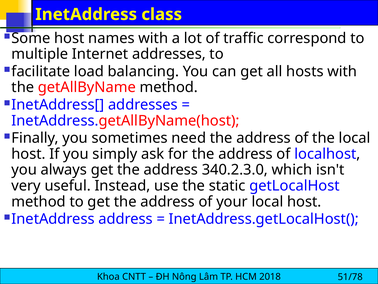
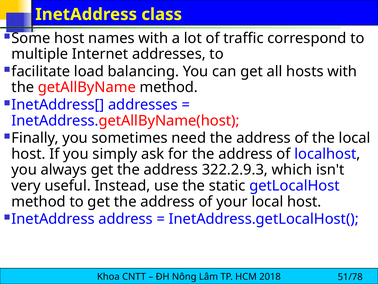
340.2.3.0: 340.2.3.0 -> 322.2.9.3 (235, 170)
